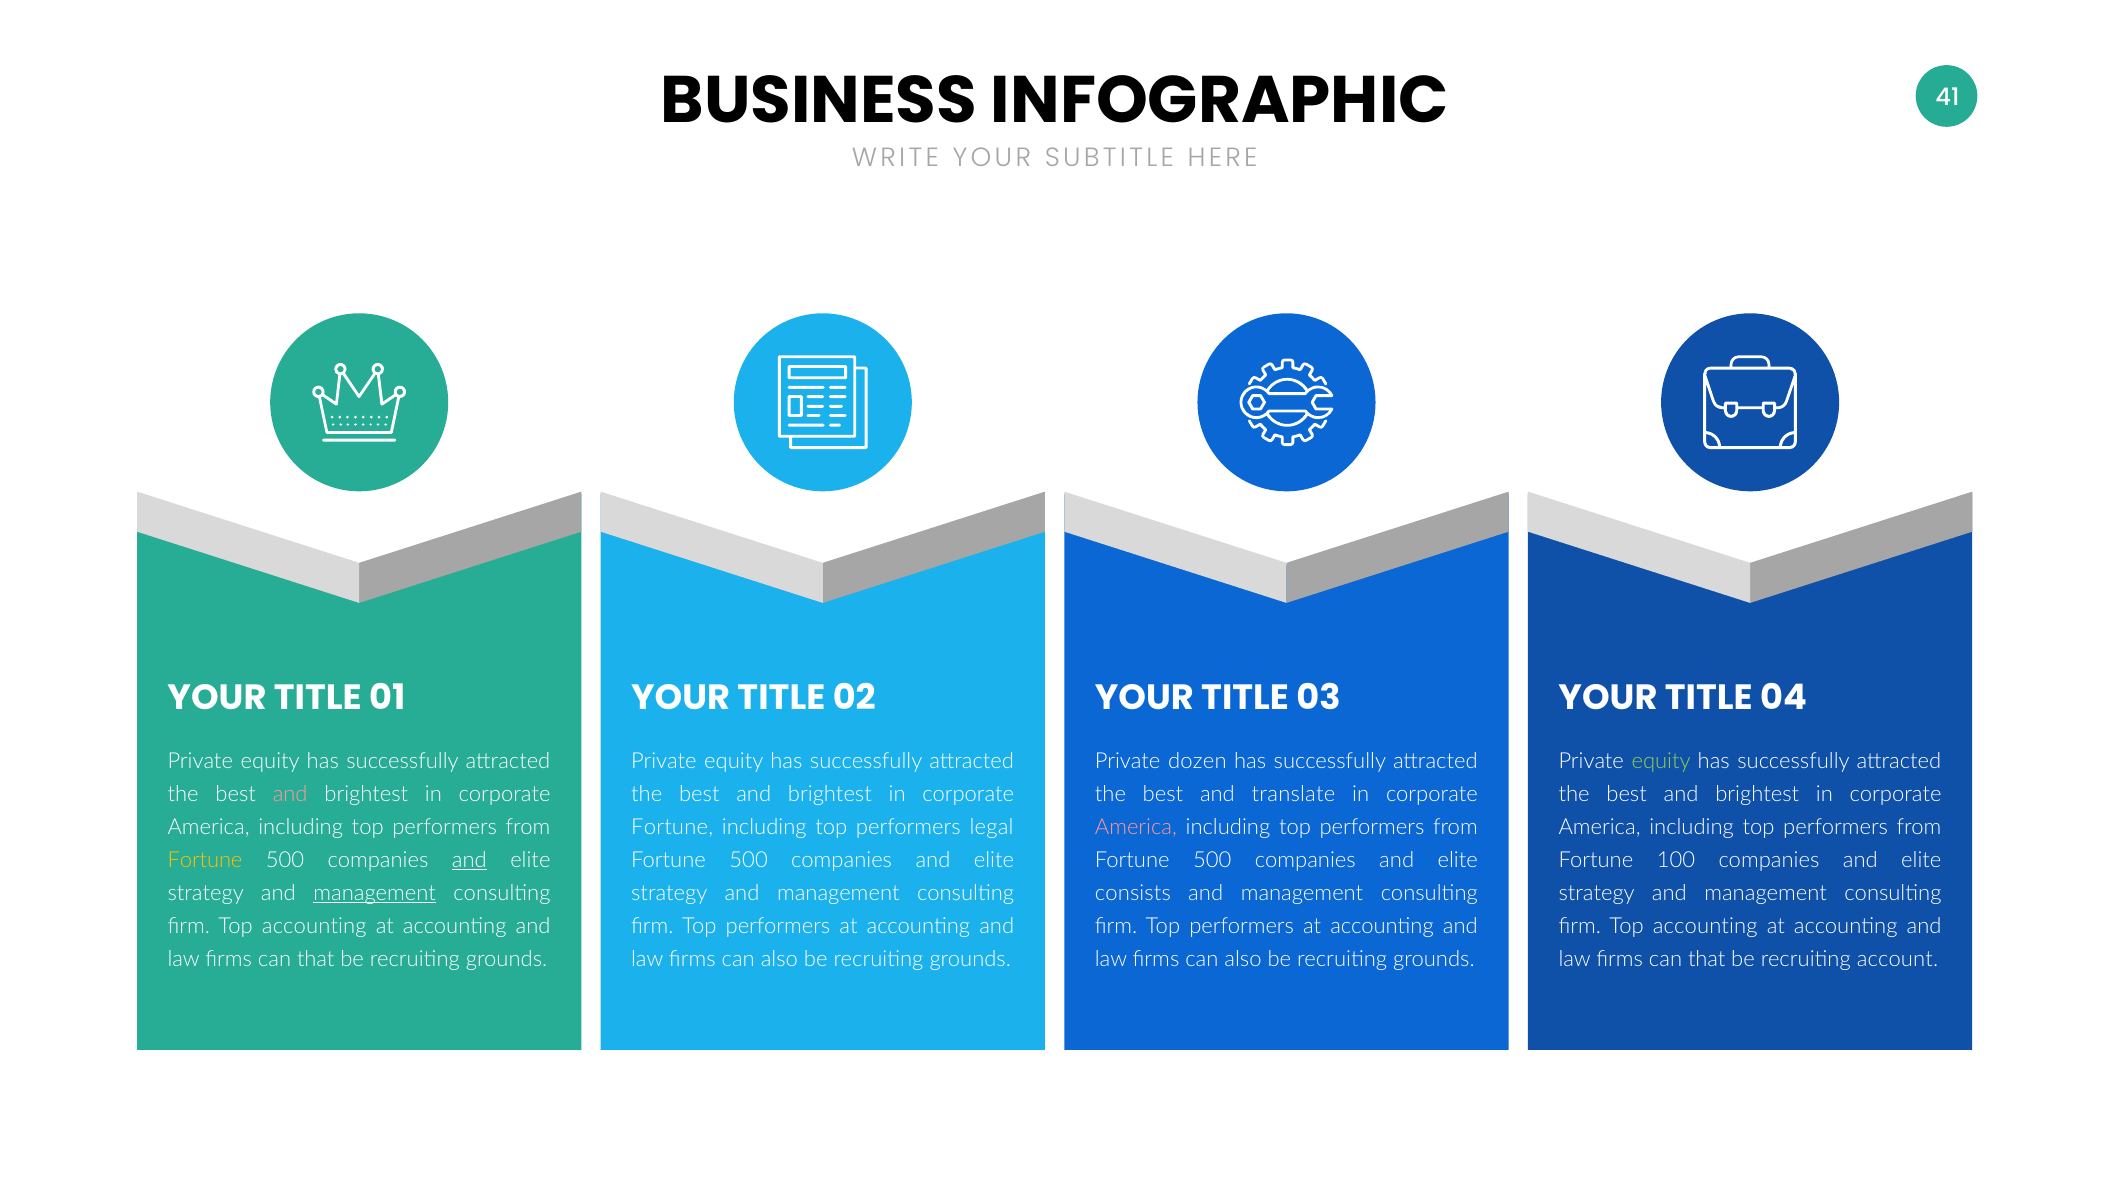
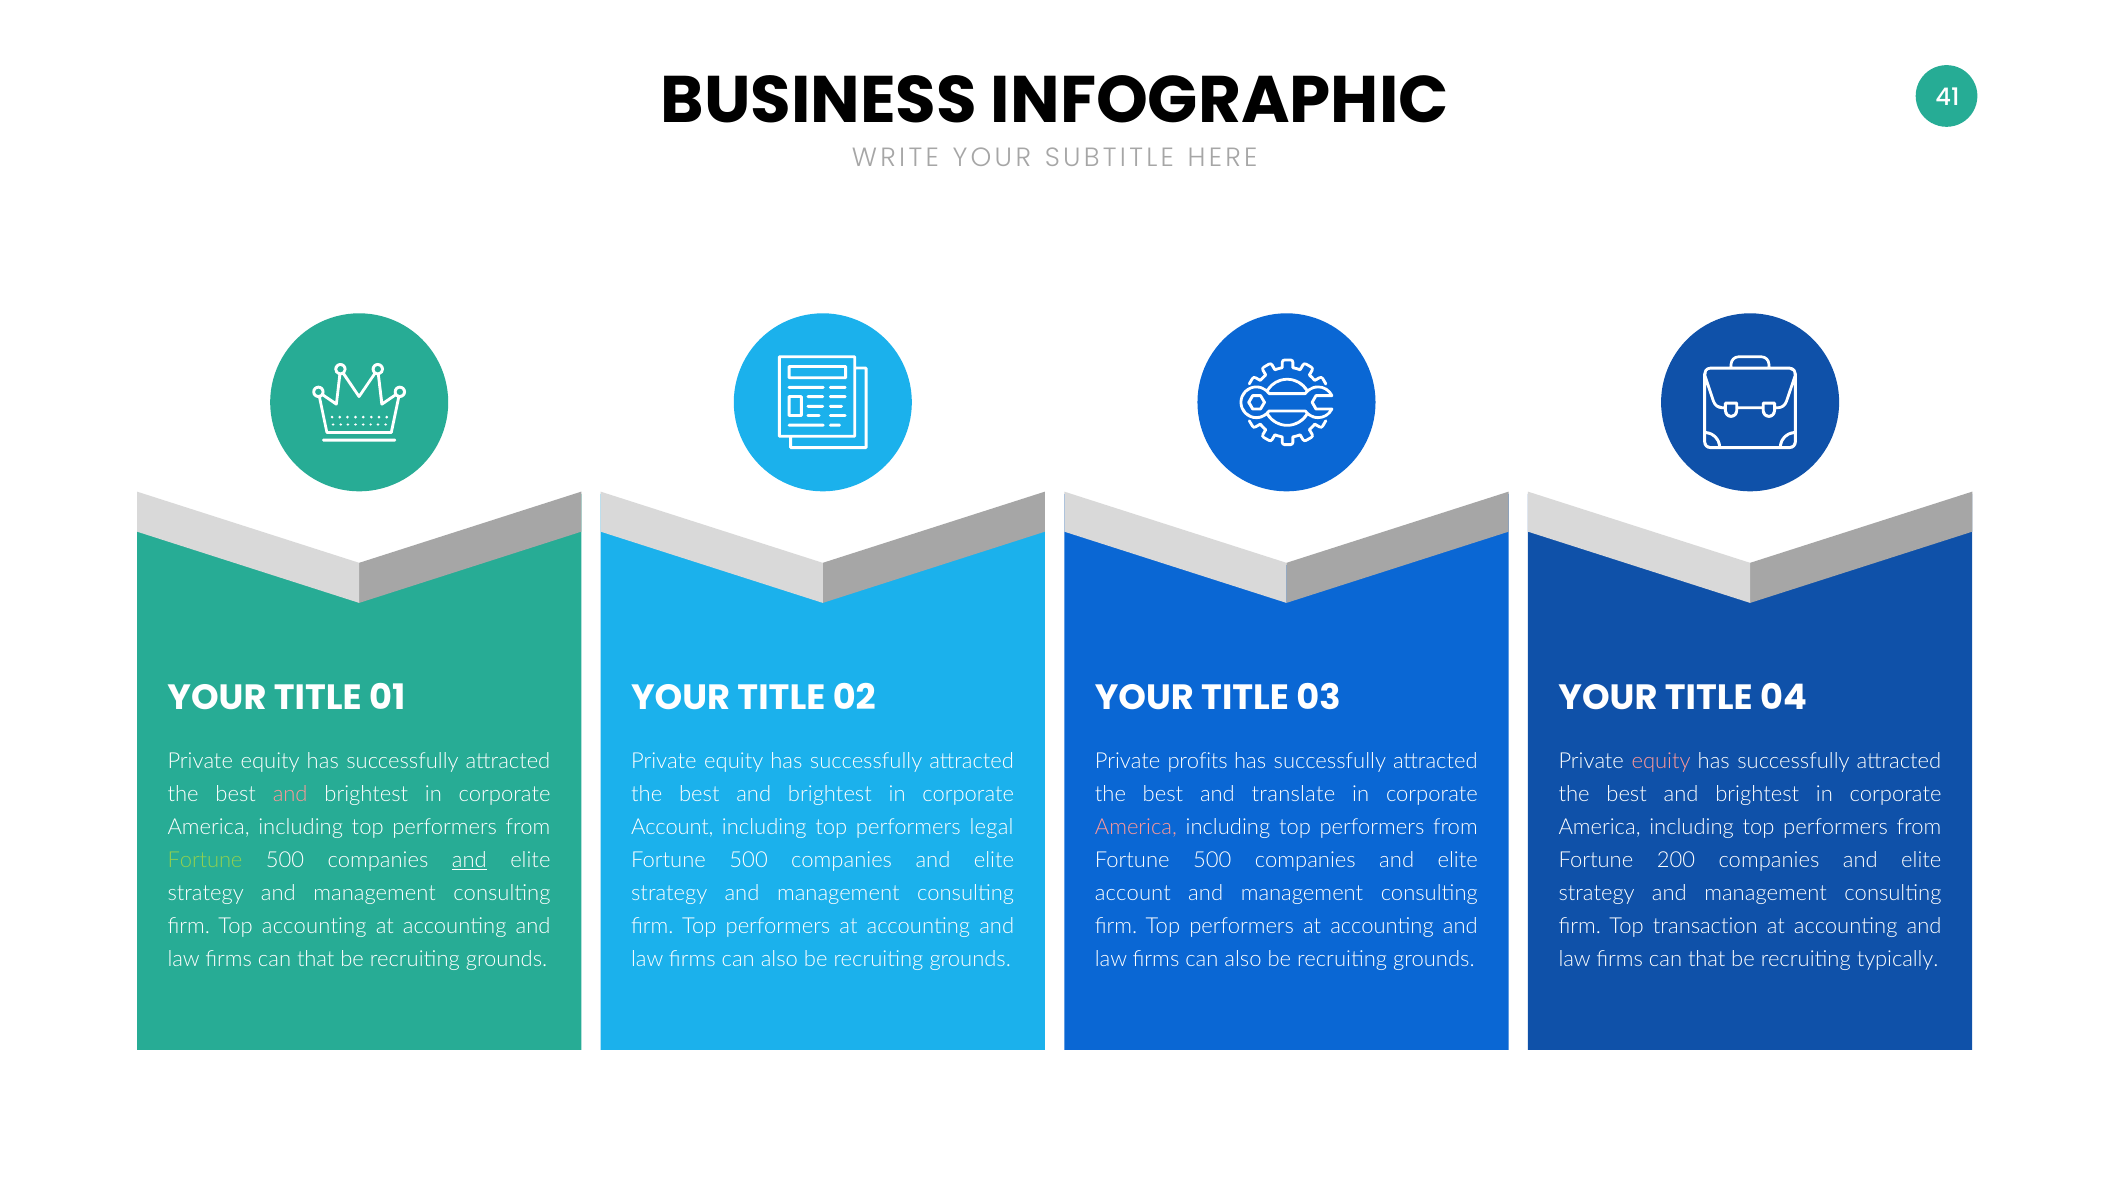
dozen: dozen -> profits (1198, 762)
equity colour: light green -> pink (1661, 762)
Fortune: Fortune -> Account (672, 827)
Fortune colour: yellow -> light green (205, 860)
100: 100 -> 200 (1676, 860)
management underline: present -> none (375, 893)
consists: consists -> account (1133, 893)
accounting: accounting -> transaction (1705, 926)
account: account -> typically (1898, 959)
